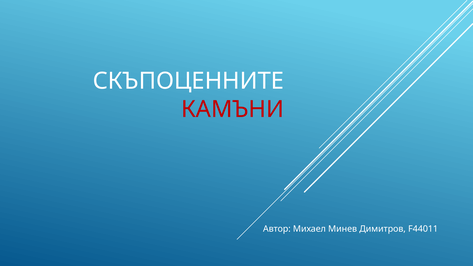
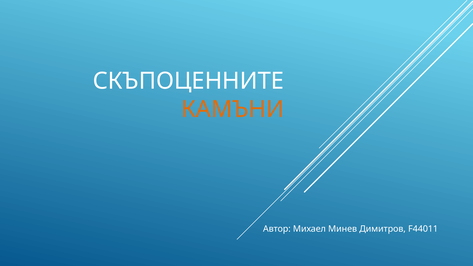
КАМЪНИ colour: red -> orange (233, 109)
